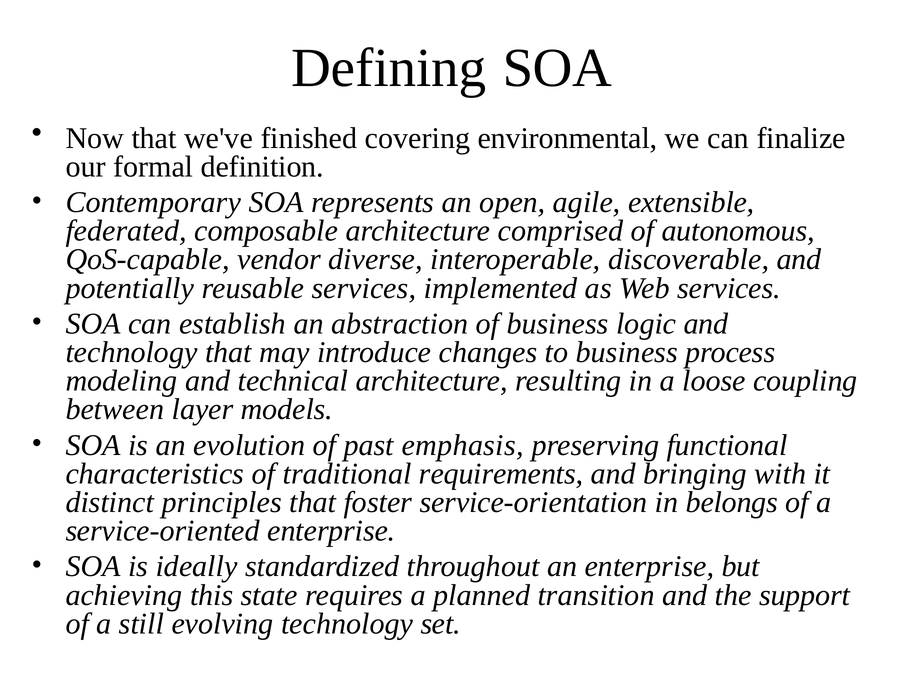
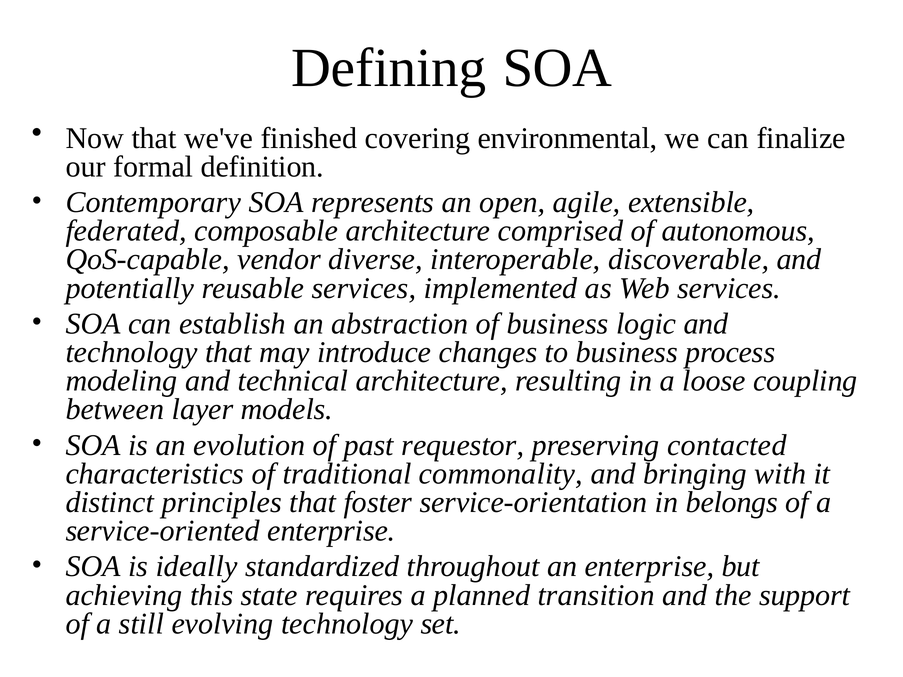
emphasis: emphasis -> requestor (463, 445)
functional: functional -> contacted (727, 445)
requirements: requirements -> commonality (501, 474)
